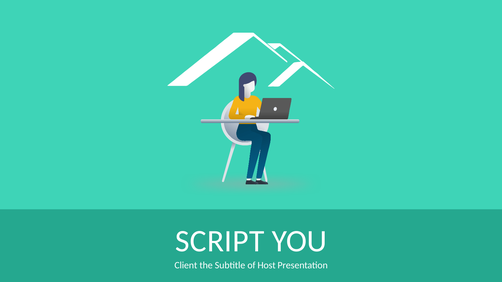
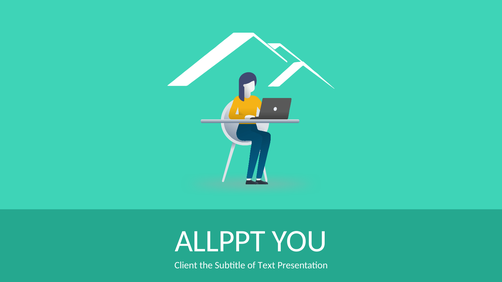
SCRIPT: SCRIPT -> ALLPPT (220, 242)
Host: Host -> Text (267, 266)
